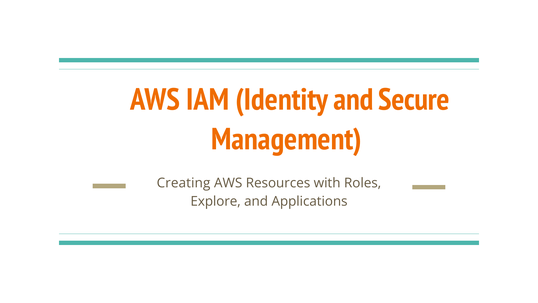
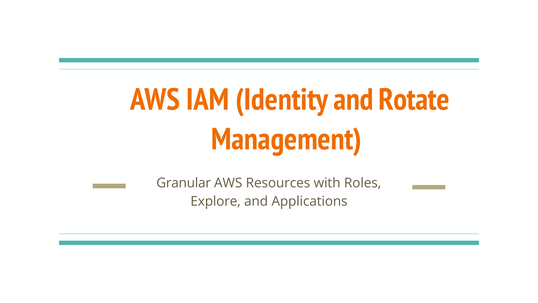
Secure: Secure -> Rotate (414, 100)
Creating: Creating -> Granular (184, 183)
